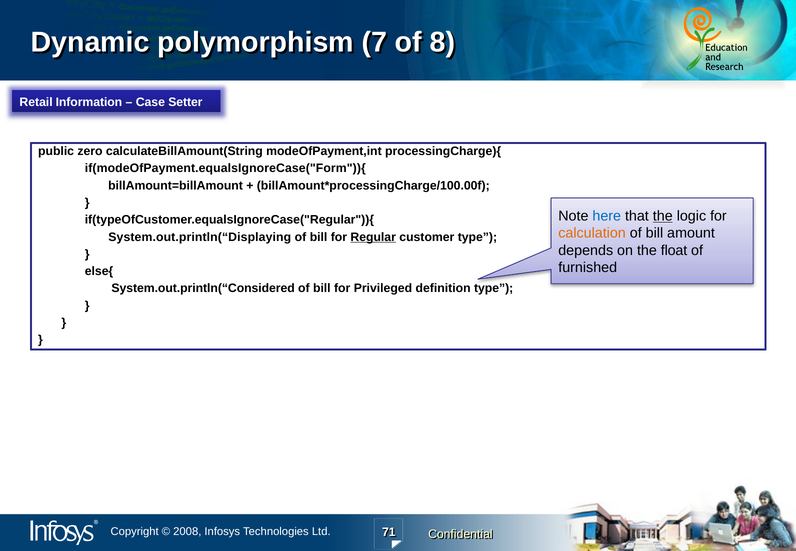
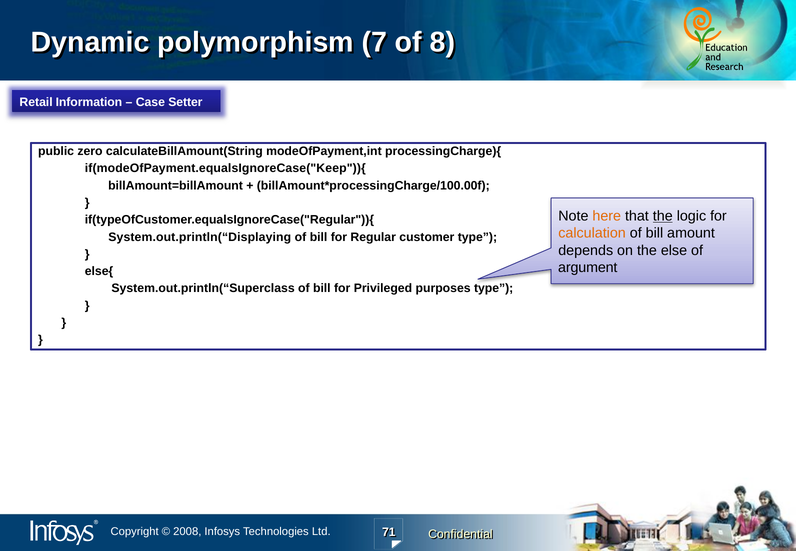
if(modeOfPayment.equalsIgnoreCase("Form")){: if(modeOfPayment.equalsIgnoreCase("Form")){ -> if(modeOfPayment.equalsIgnoreCase("Keep")){ (225, 168)
here colour: blue -> orange (607, 216)
Regular underline: present -> none (373, 237)
float: float -> else (674, 250)
furnished: furnished -> argument (588, 268)
System.out.println(“Considered: System.out.println(“Considered -> System.out.println(“Superclass (203, 288)
definition: definition -> purposes (443, 288)
